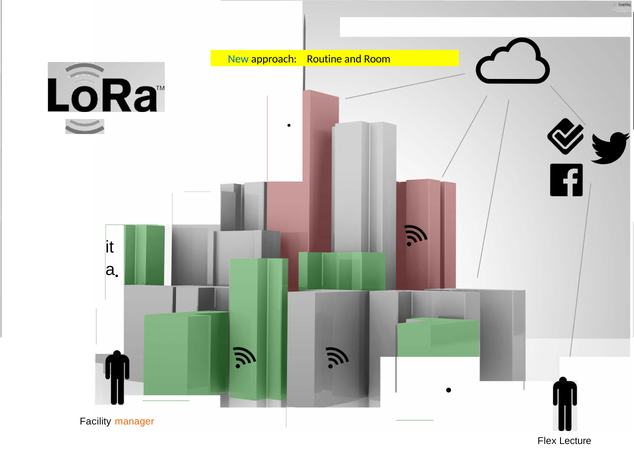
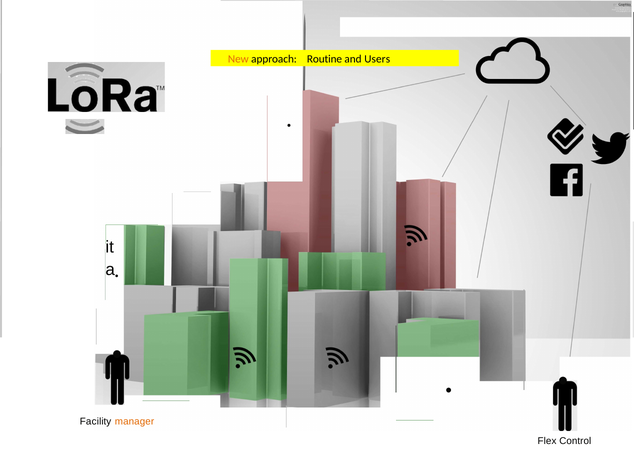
New colour: blue -> orange (238, 59)
Room: Room -> Users (377, 59)
Lecture: Lecture -> Control (575, 441)
